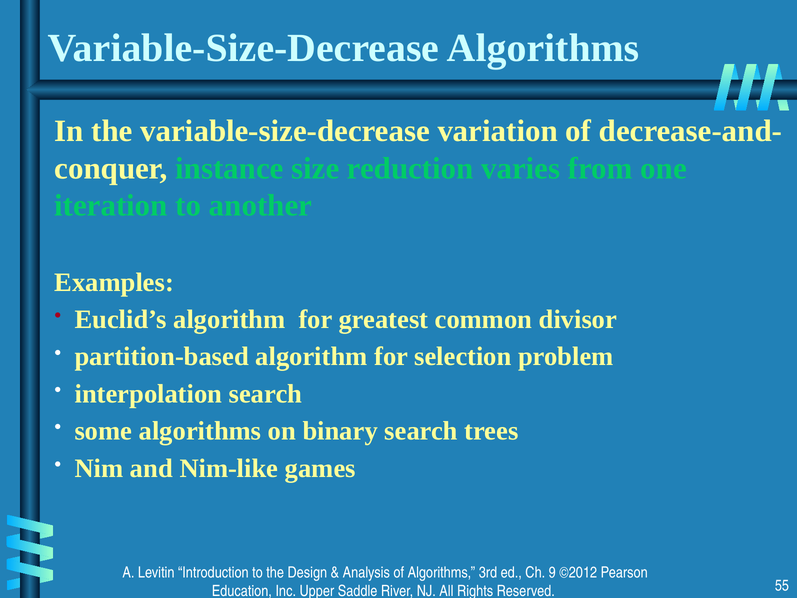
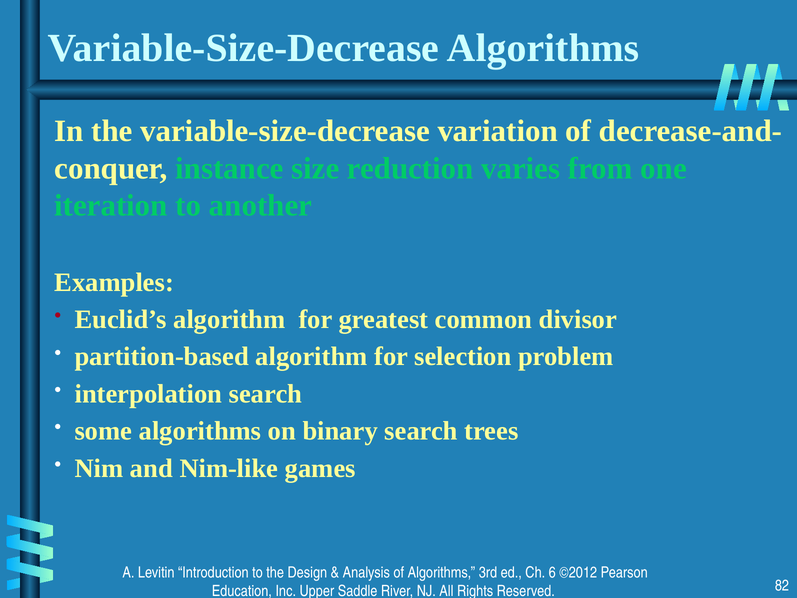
9: 9 -> 6 (552, 572)
55: 55 -> 82 (782, 586)
